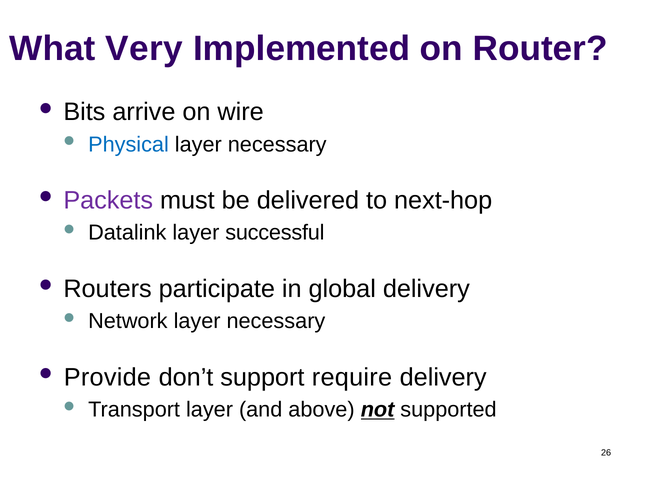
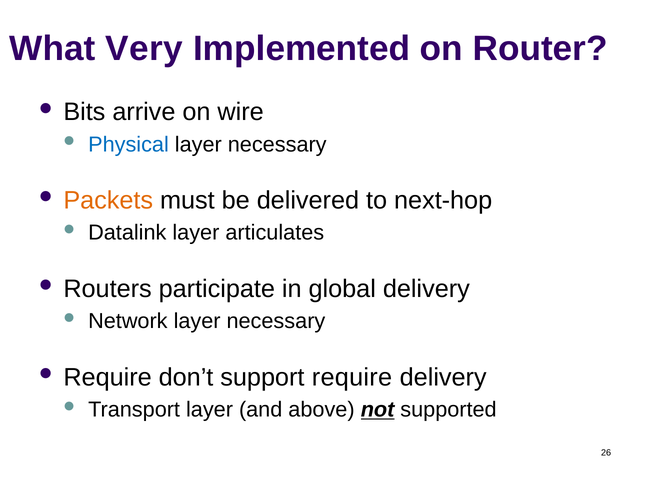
Packets colour: purple -> orange (108, 201)
successful: successful -> articulates (275, 233)
Provide: Provide -> Require (108, 378)
